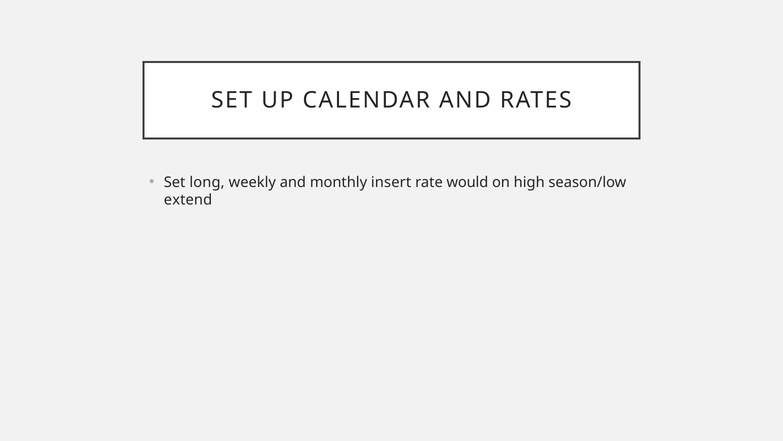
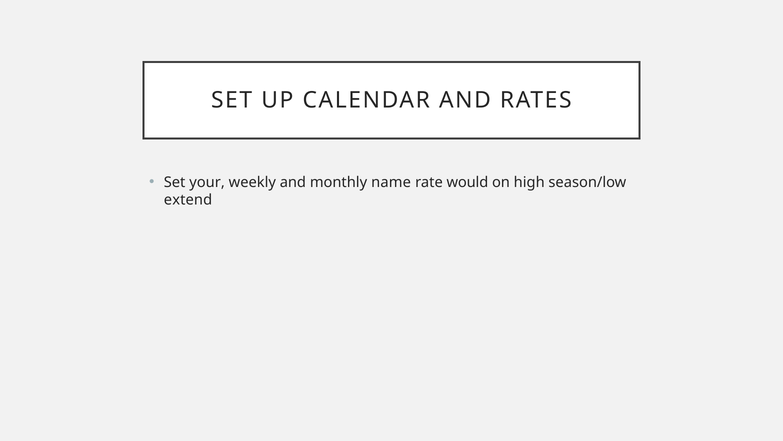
long: long -> your (207, 182)
insert: insert -> name (391, 182)
